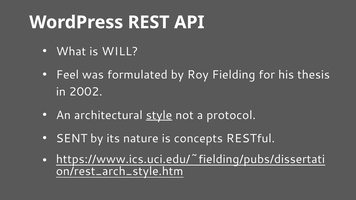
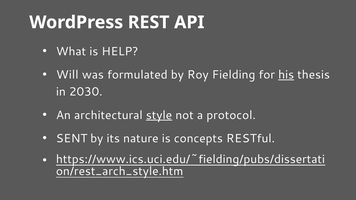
WILL: WILL -> HELP (120, 51)
Feel: Feel -> Will (67, 75)
his underline: none -> present (286, 75)
2002: 2002 -> 2030 (86, 92)
